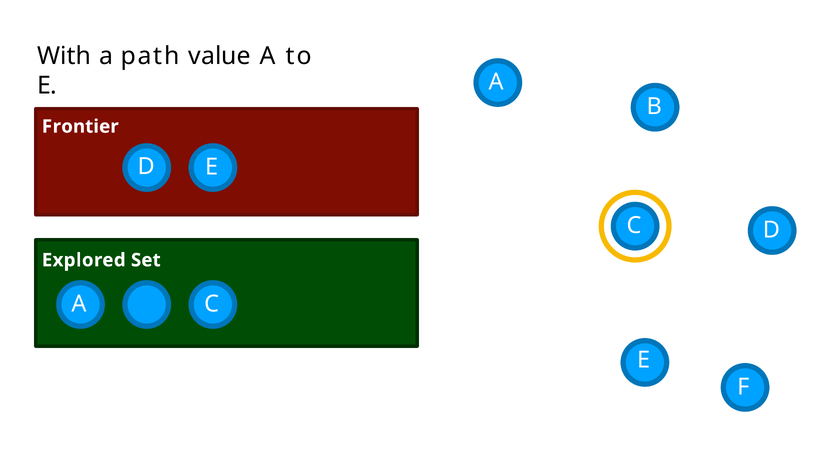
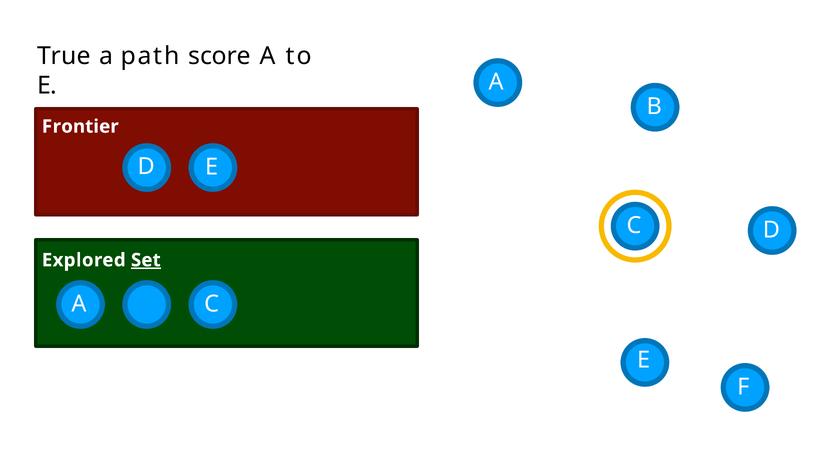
With: With -> True (64, 56)
value: value -> score (220, 56)
Set underline: none -> present (146, 260)
